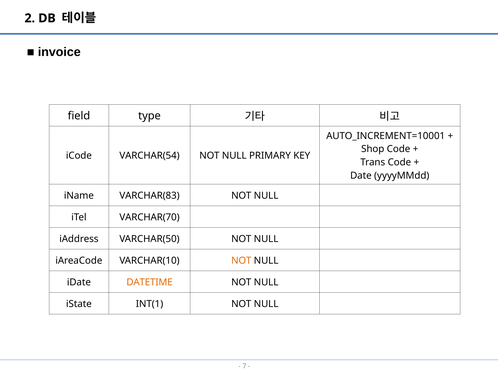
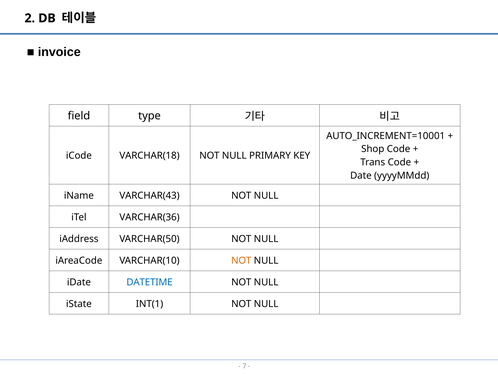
VARCHAR(54: VARCHAR(54 -> VARCHAR(18 (150, 156)
VARCHAR(83: VARCHAR(83 -> VARCHAR(43 (150, 195)
VARCHAR(70: VARCHAR(70 -> VARCHAR(36 (150, 217)
DATETIME colour: orange -> blue (150, 282)
